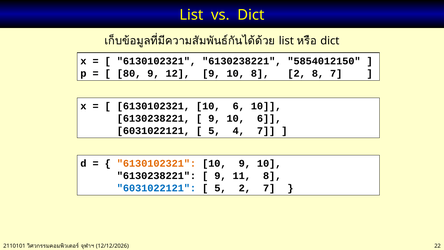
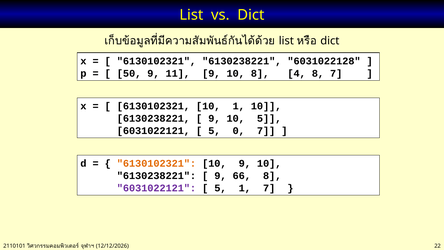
5854012150: 5854012150 -> 6031022128 (324, 61)
80: 80 -> 50 (129, 73)
12: 12 -> 11 (178, 73)
8 2: 2 -> 4 (297, 73)
6130102321 10 6: 6 -> 1 (239, 106)
9 10 6: 6 -> 5 (269, 118)
4: 4 -> 0 (239, 131)
11: 11 -> 66 (242, 176)
6031022121 colour: blue -> purple (156, 188)
5 2: 2 -> 1 (245, 188)
